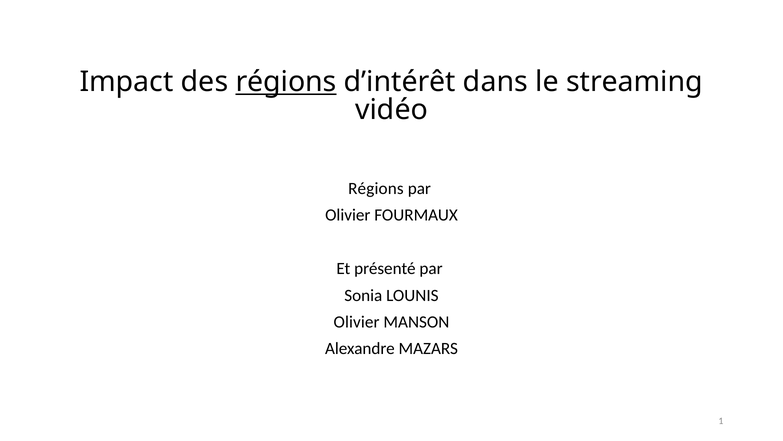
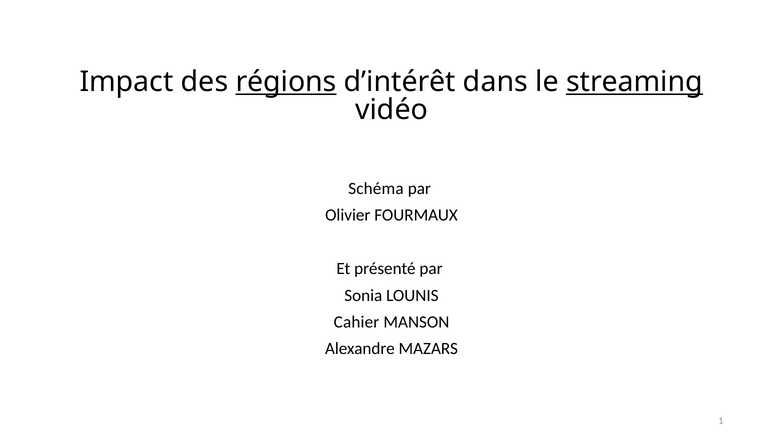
streaming underline: none -> present (635, 82)
Régions: Régions -> Schéma (376, 188)
Olivier: Olivier -> Cahier (356, 322)
